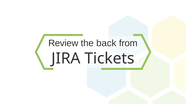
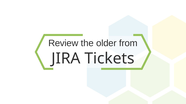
back: back -> older (106, 43)
